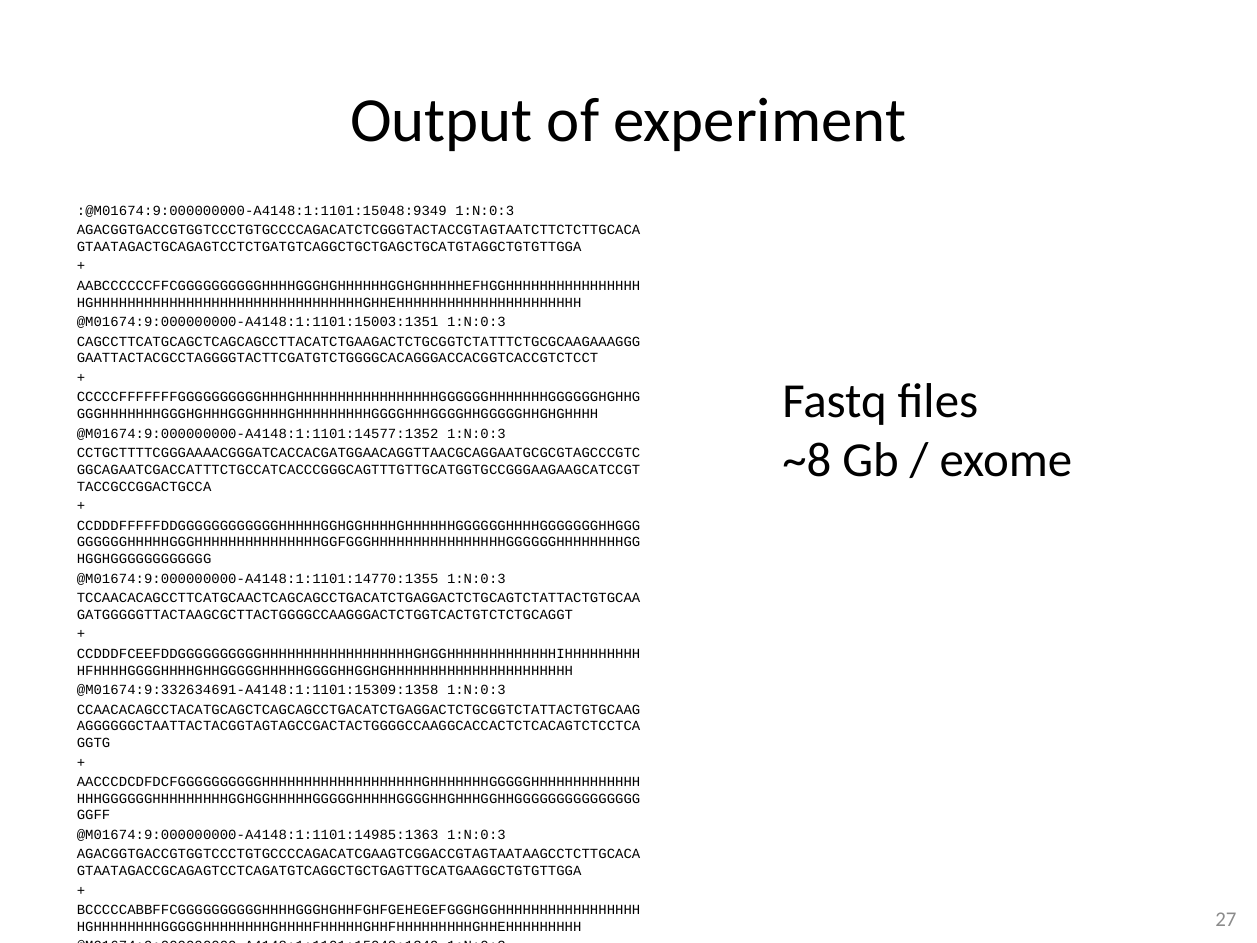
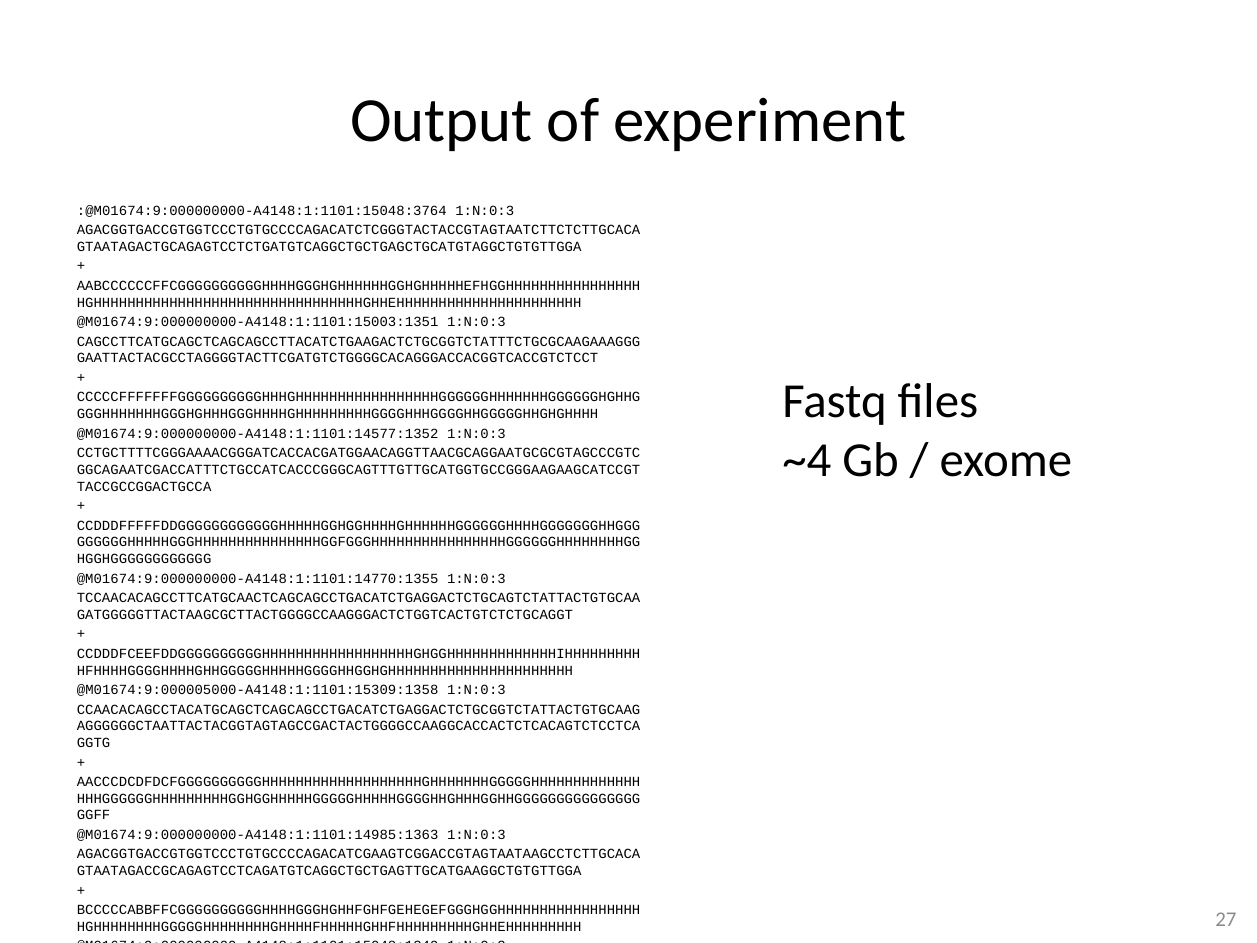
:@M01674:9:000000000-A4148:1:1101:15048:9349: :@M01674:9:000000000-A4148:1:1101:15048:9349 -> :@M01674:9:000000000-A4148:1:1101:15048:3764 (262, 211)
~8: ~8 -> ~4 (807, 460)
@M01674:9:332634691-A4148:1:1101:15309:1358: @M01674:9:332634691-A4148:1:1101:15309:1358 -> @M01674:9:000005000-A4148:1:1101:15309:1358 (258, 690)
